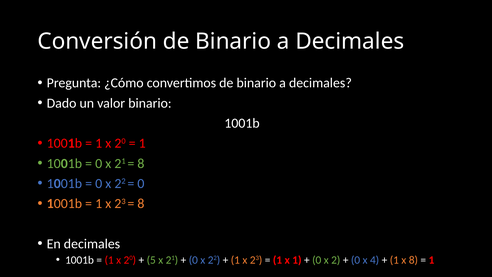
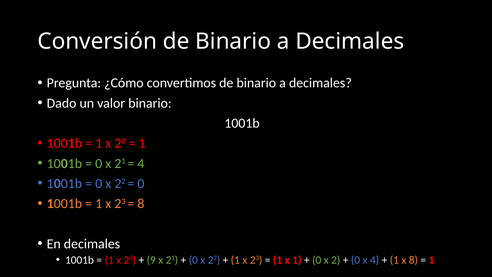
8: 8 -> 4 (141, 163)
5: 5 -> 9 (151, 260)
